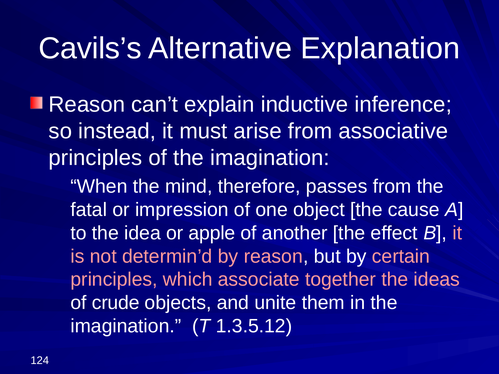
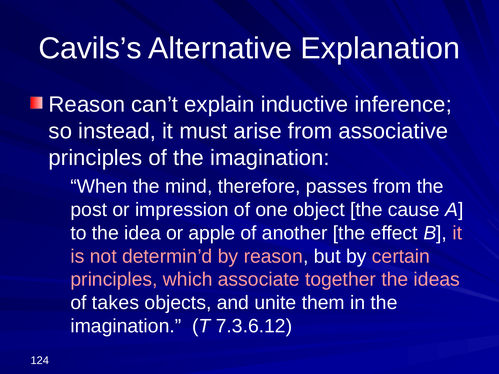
fatal: fatal -> post (89, 210)
crude: crude -> takes (116, 303)
1.3.5.12: 1.3.5.12 -> 7.3.6.12 (254, 326)
